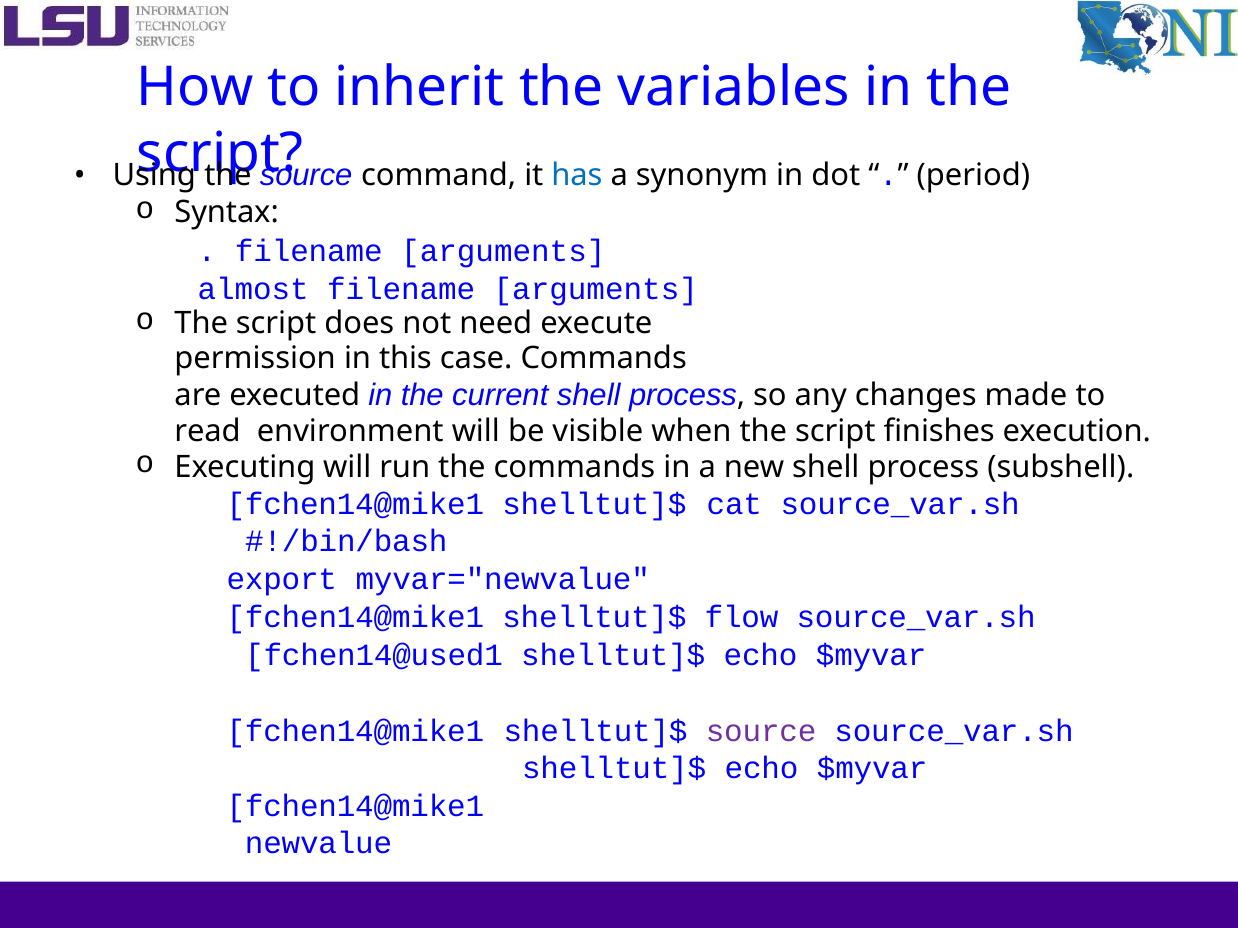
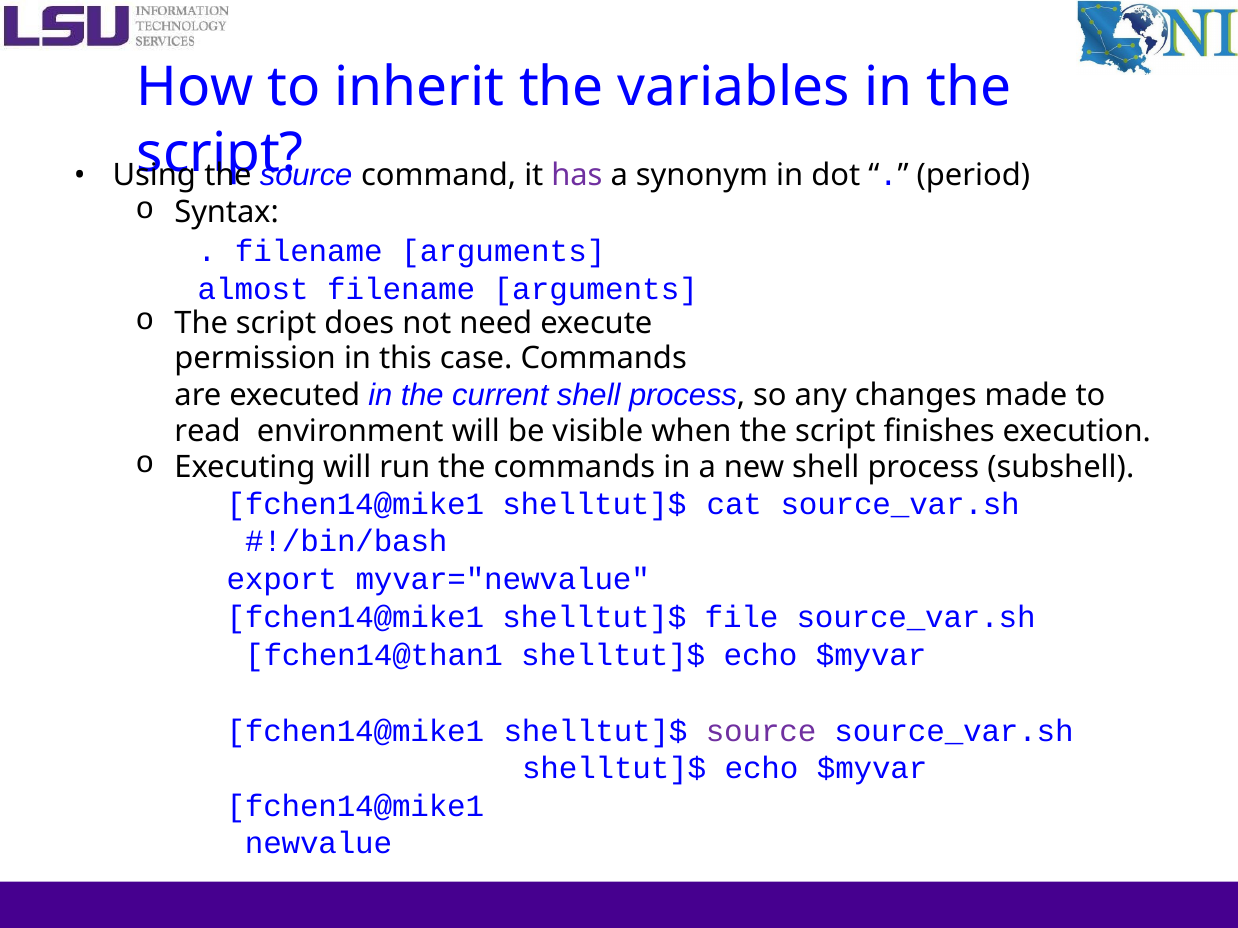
has colour: blue -> purple (577, 176)
flow: flow -> file (742, 618)
fchen14@used1: fchen14@used1 -> fchen14@than1 (374, 655)
